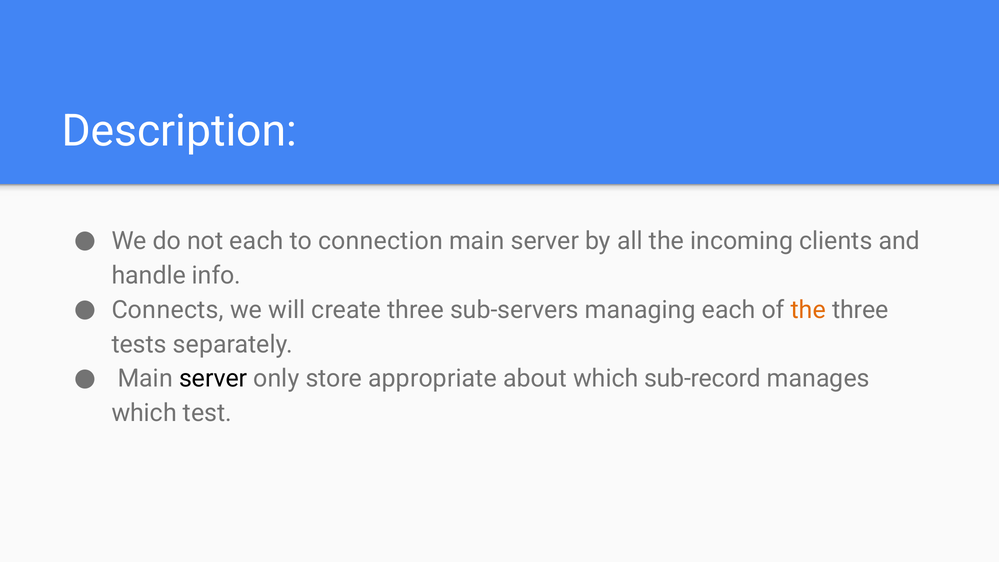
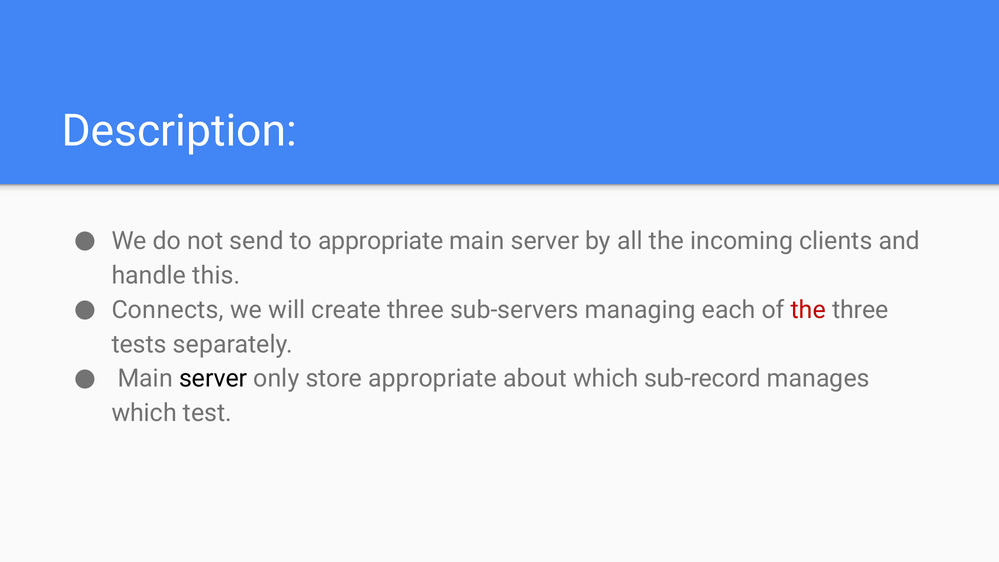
not each: each -> send (256, 241)
to connection: connection -> appropriate (381, 241)
info: info -> this (216, 275)
the colour: orange -> red (808, 310)
